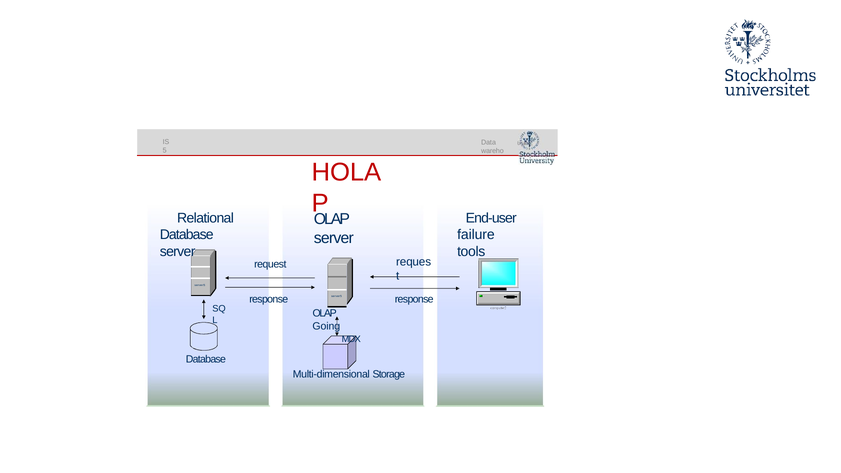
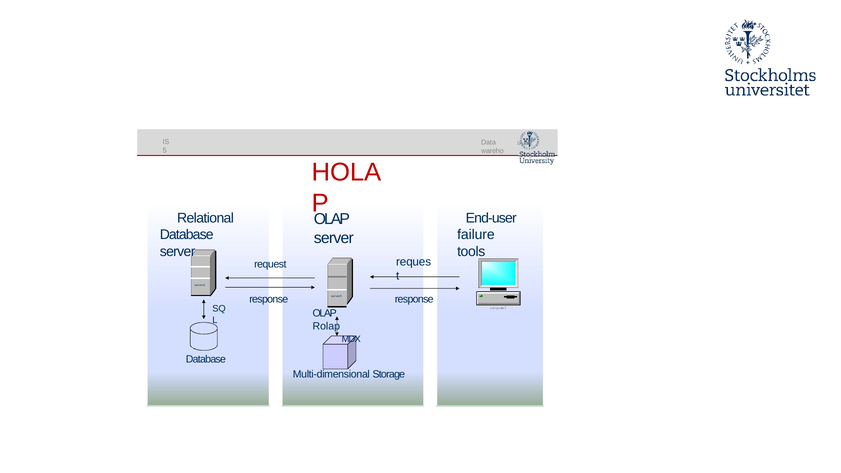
Going: Going -> Rolap (326, 326)
